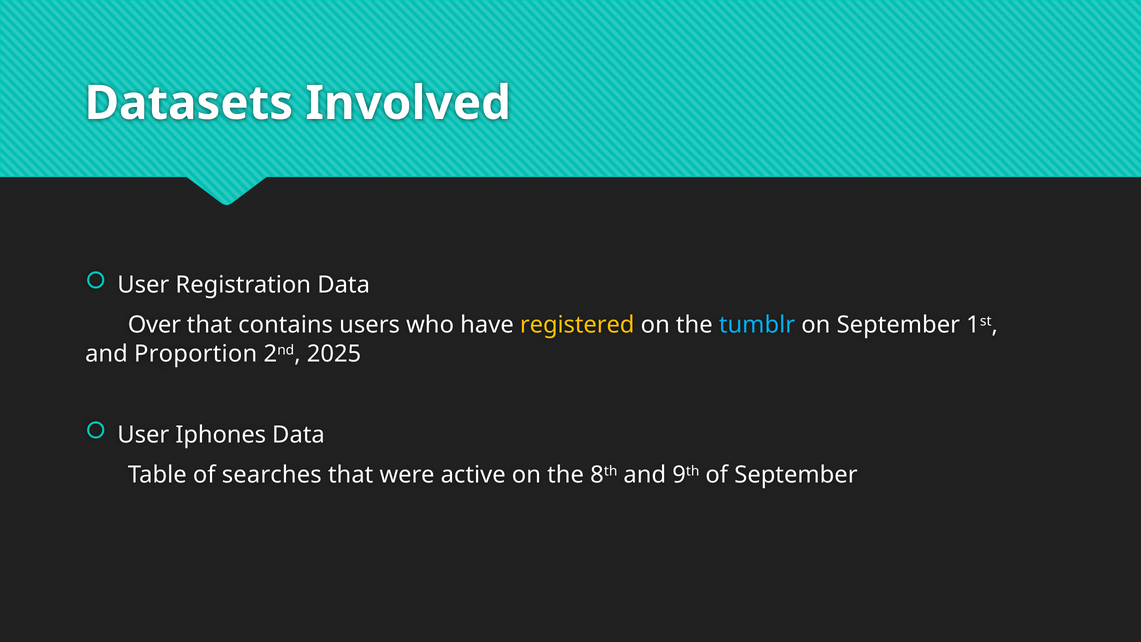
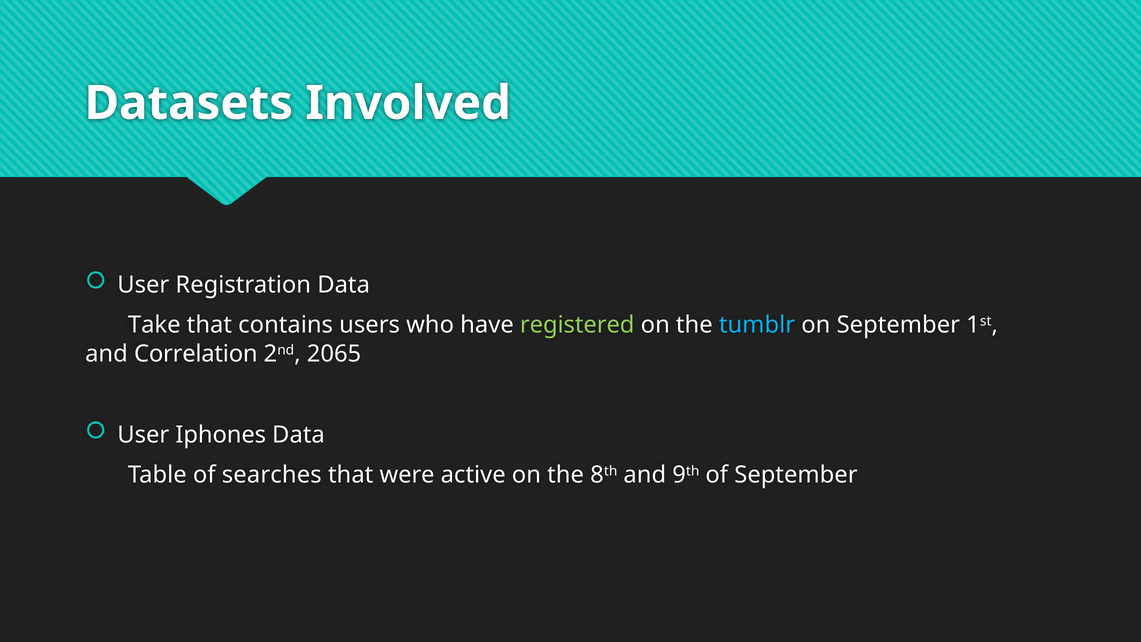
Over: Over -> Take (154, 325)
registered colour: yellow -> light green (577, 325)
Proportion: Proportion -> Correlation (196, 354)
2025: 2025 -> 2065 (334, 354)
